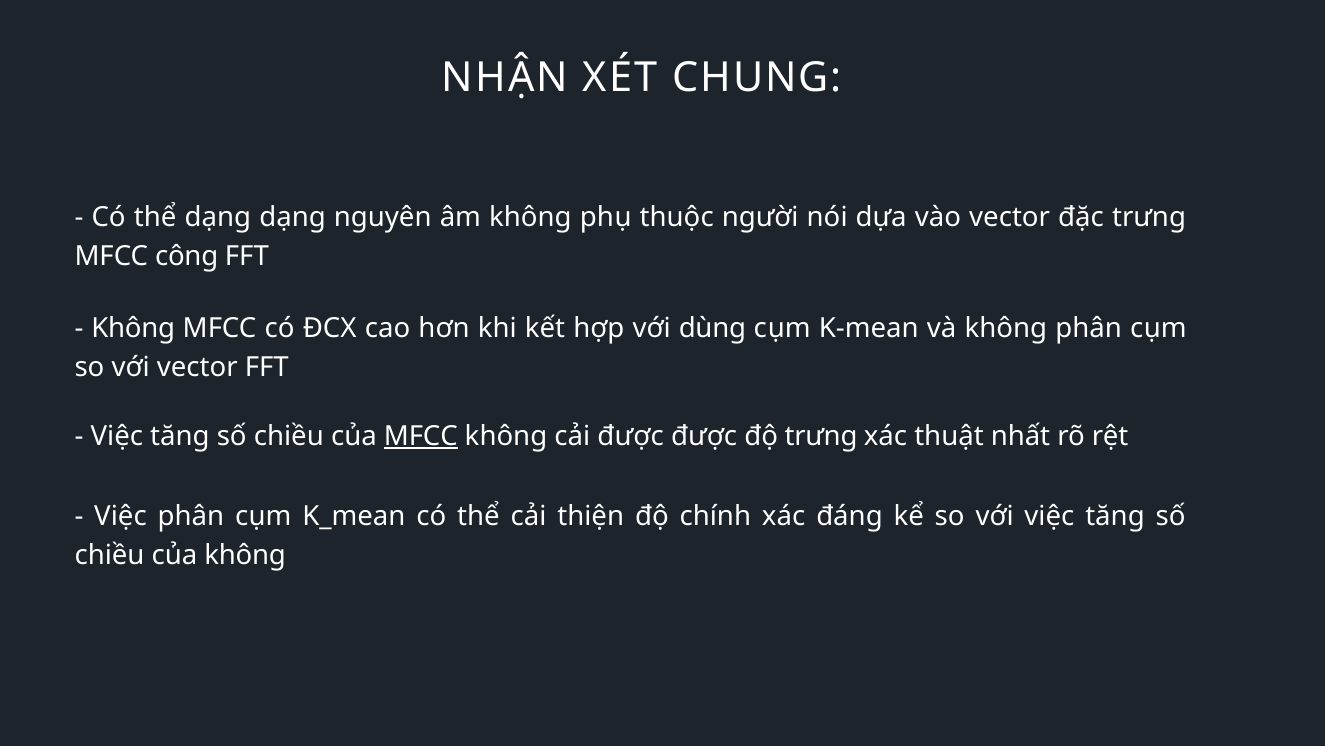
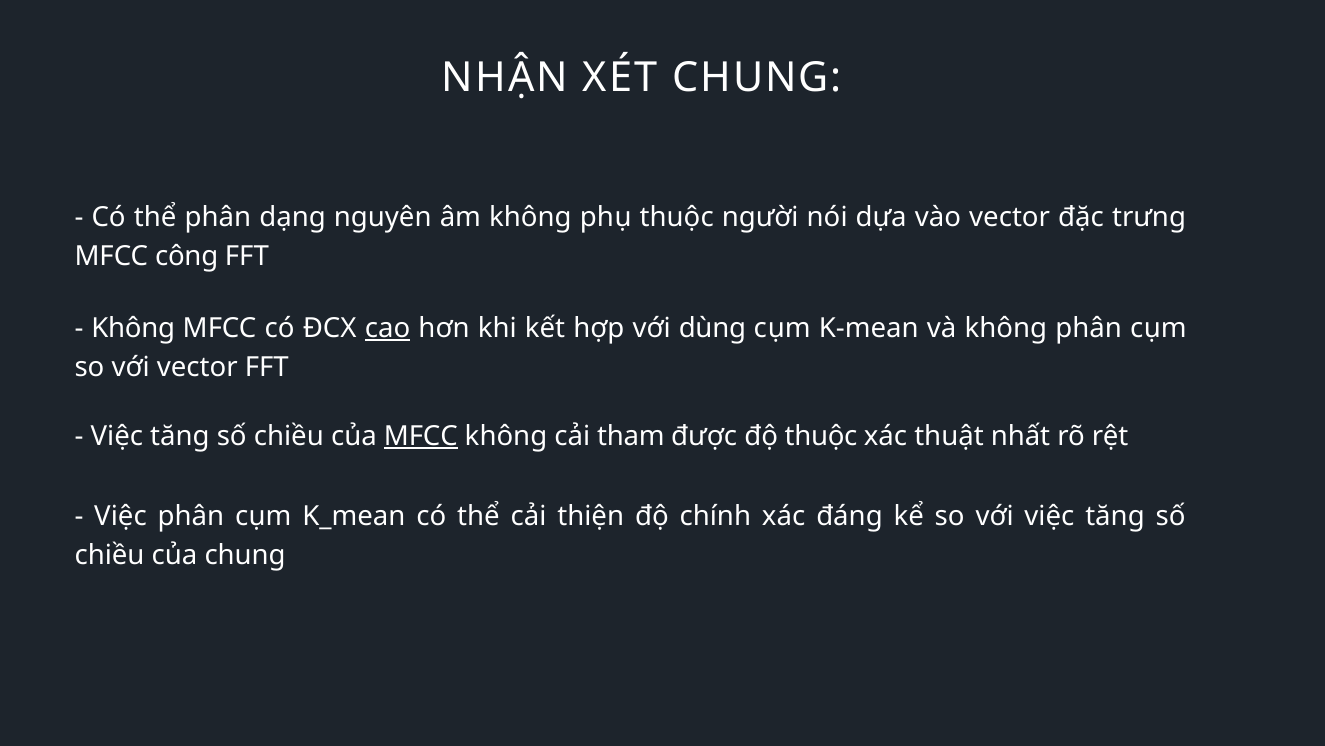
thể dạng: dạng -> phân (218, 217)
cao underline: none -> present (388, 328)
cải được: được -> tham (631, 436)
độ trưng: trưng -> thuộc (821, 436)
của không: không -> chung (245, 555)
